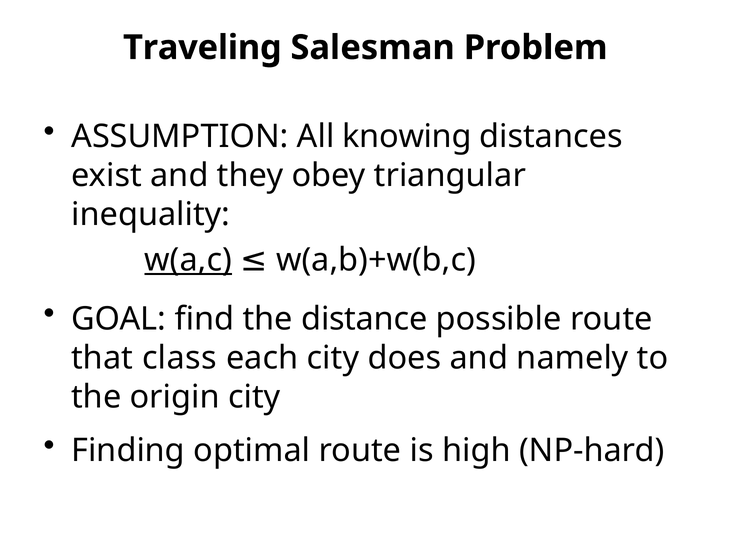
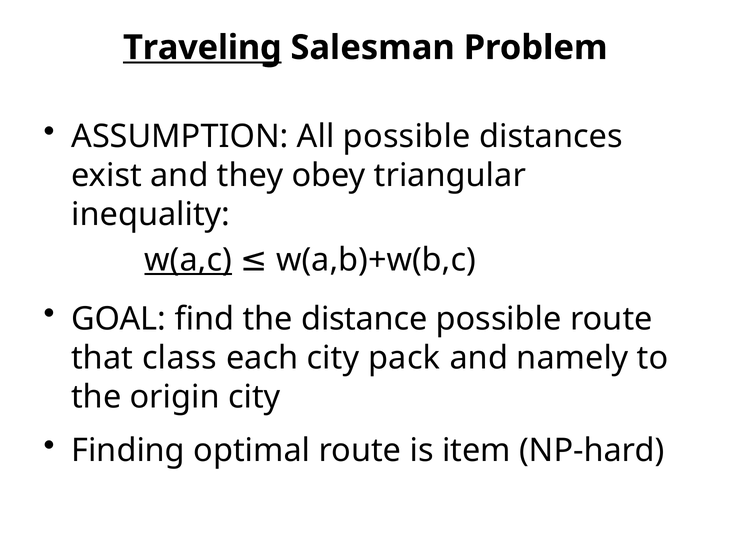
Traveling underline: none -> present (202, 48)
All knowing: knowing -> possible (407, 136)
does: does -> pack (404, 357)
high: high -> item (476, 450)
